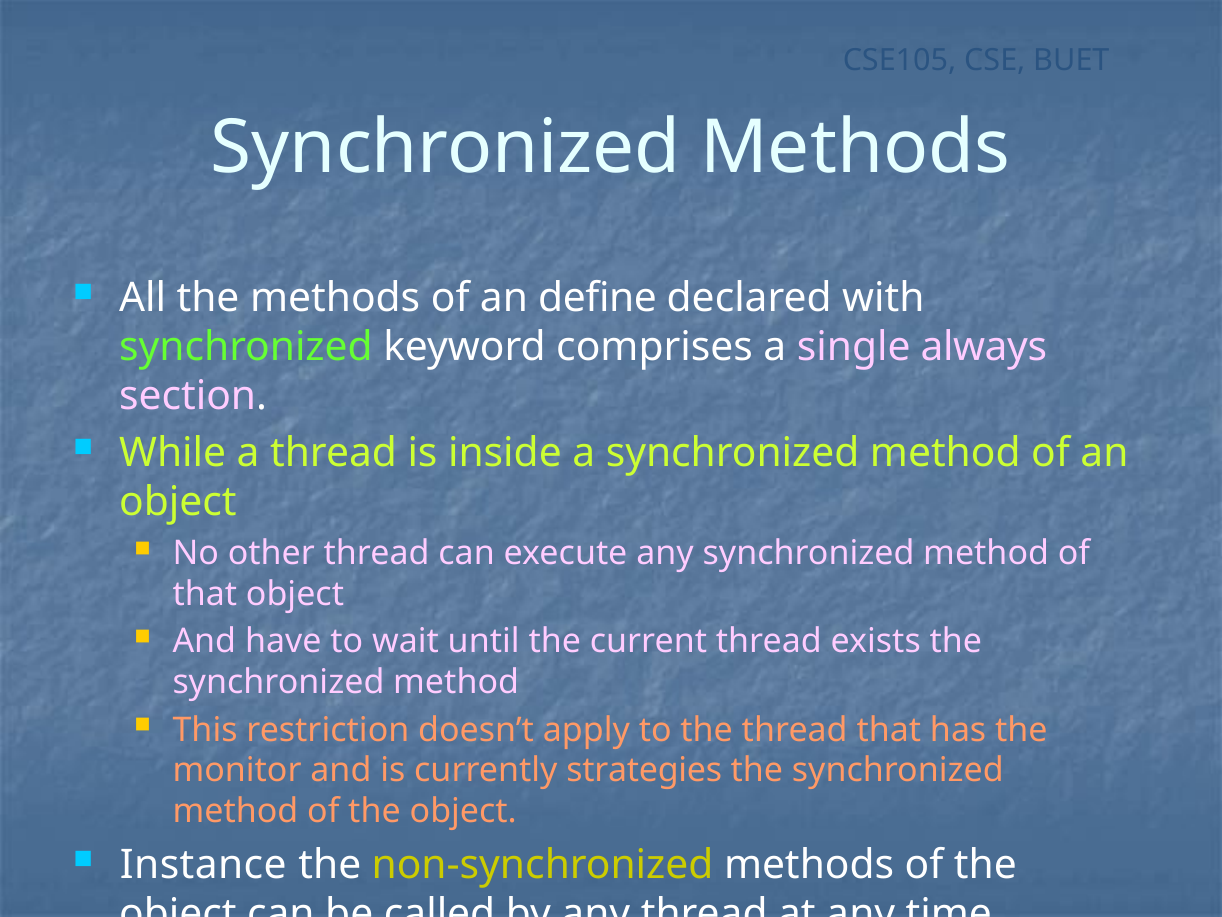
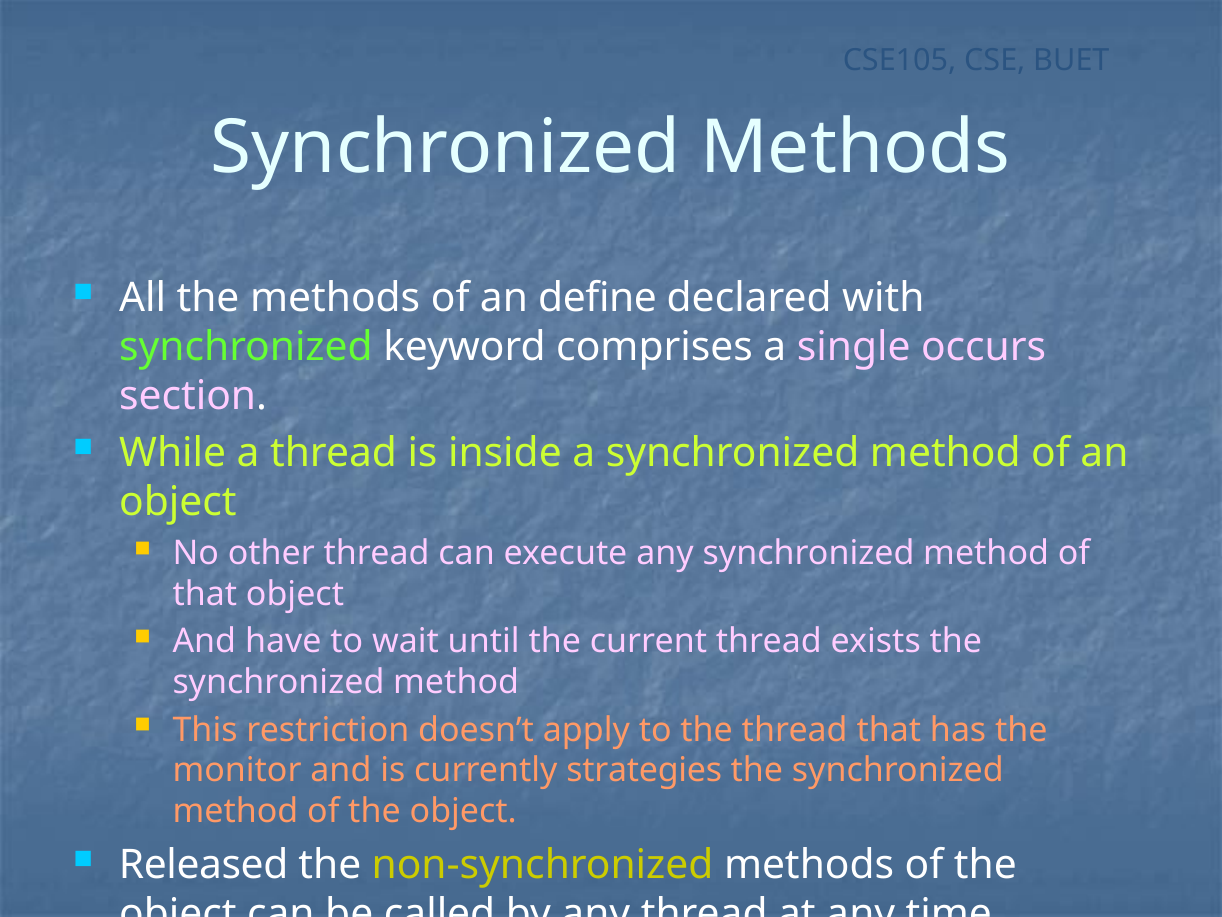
always: always -> occurs (984, 347)
Instance: Instance -> Released (204, 864)
